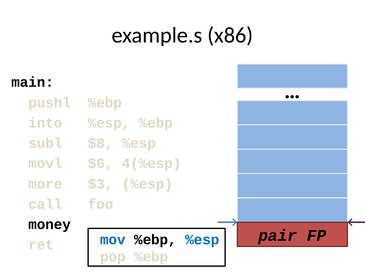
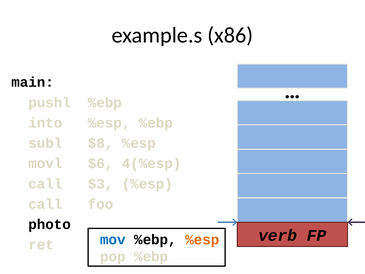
more: more -> call (45, 184)
money: money -> photo (50, 224)
pair: pair -> verb (278, 235)
%esp colour: blue -> orange (202, 239)
